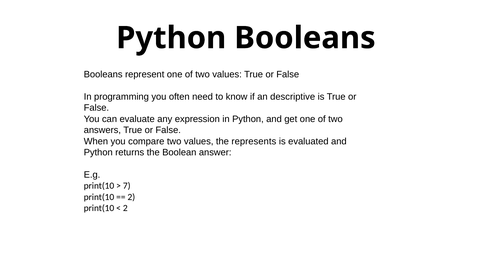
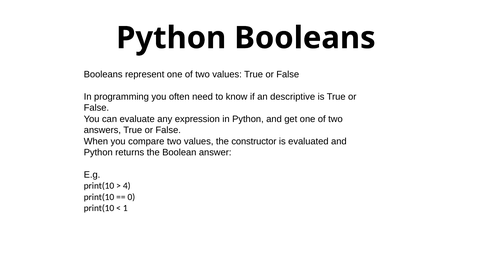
represents: represents -> constructor (254, 141)
7: 7 -> 4 (127, 186)
2: 2 -> 0 (131, 197)
2: 2 -> 1 (125, 208)
